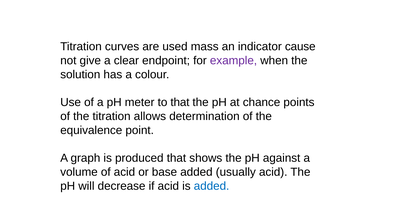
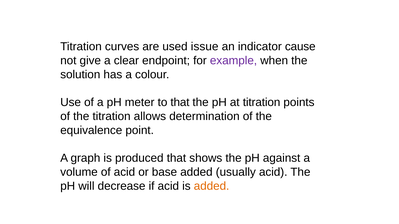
mass: mass -> issue (205, 47)
at chance: chance -> titration (262, 103)
added colour: blue -> orange (212, 186)
